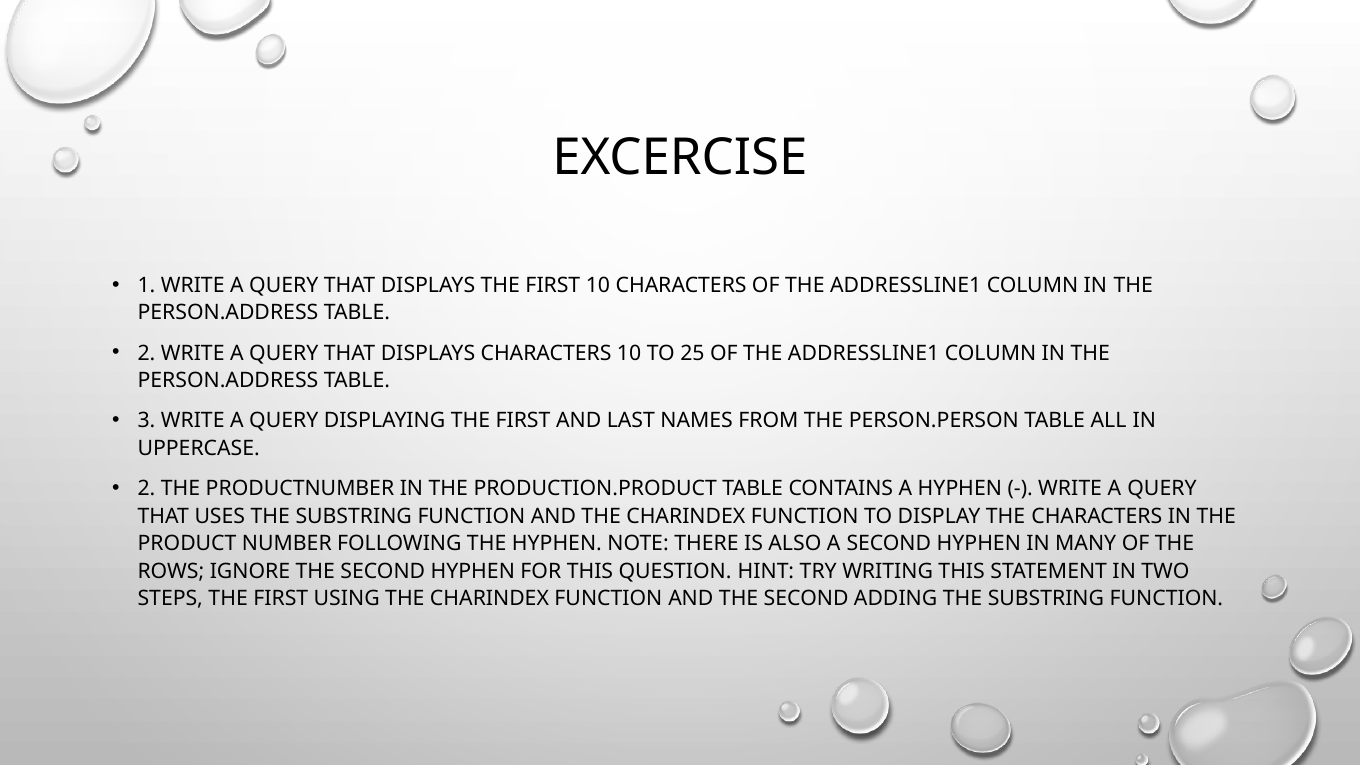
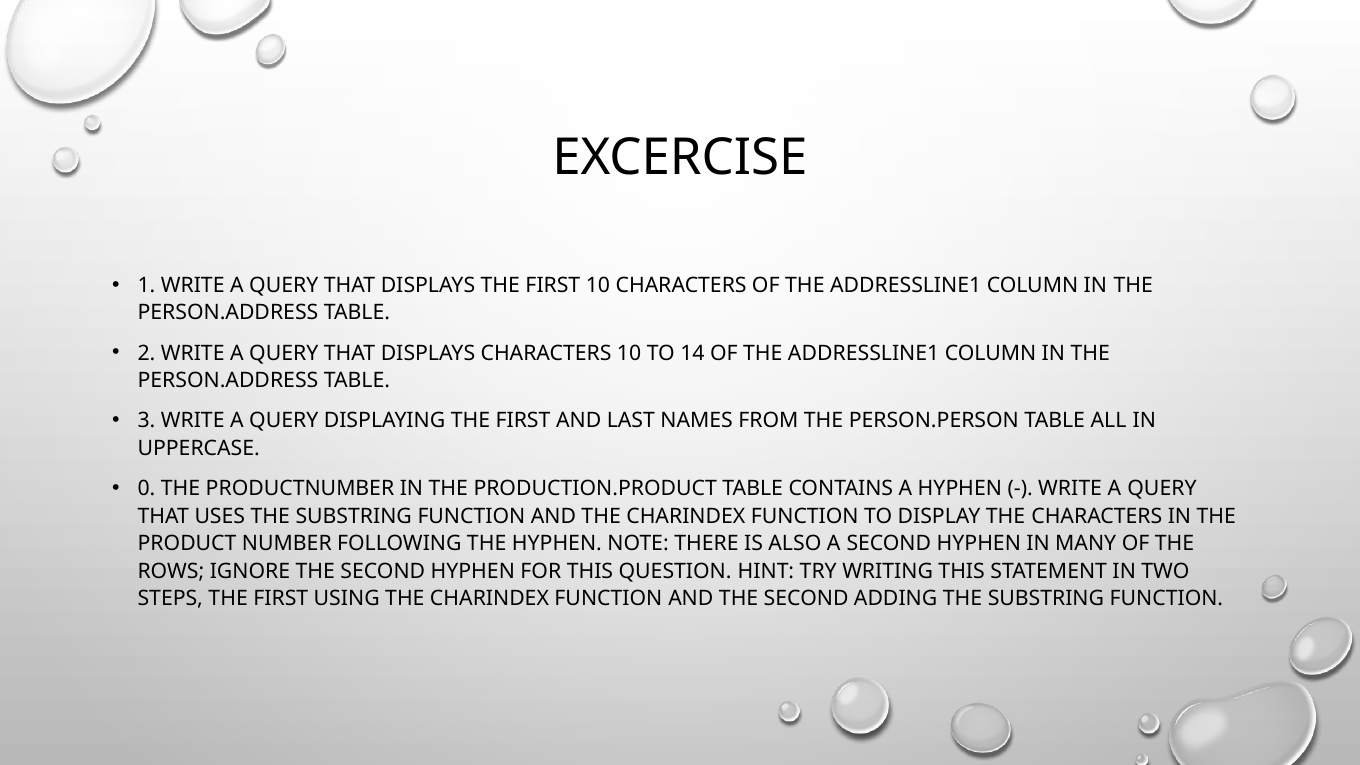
25: 25 -> 14 (692, 353)
2: 2 -> 0 (147, 489)
